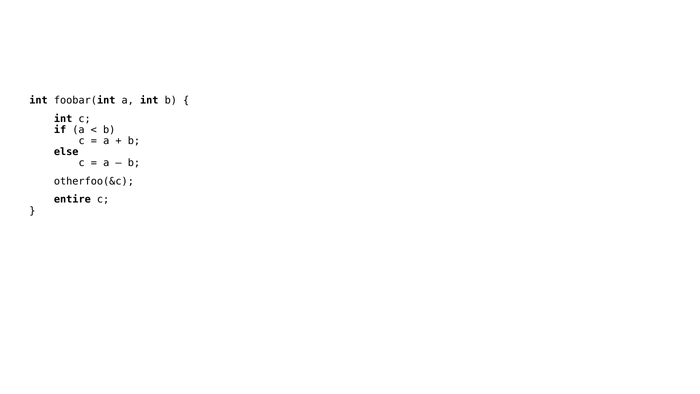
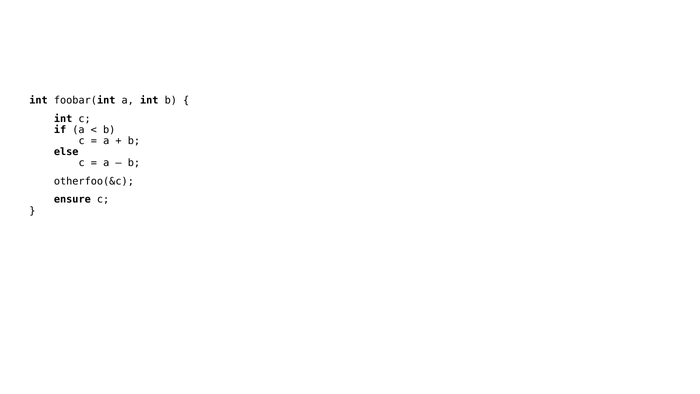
entire: entire -> ensure (72, 199)
